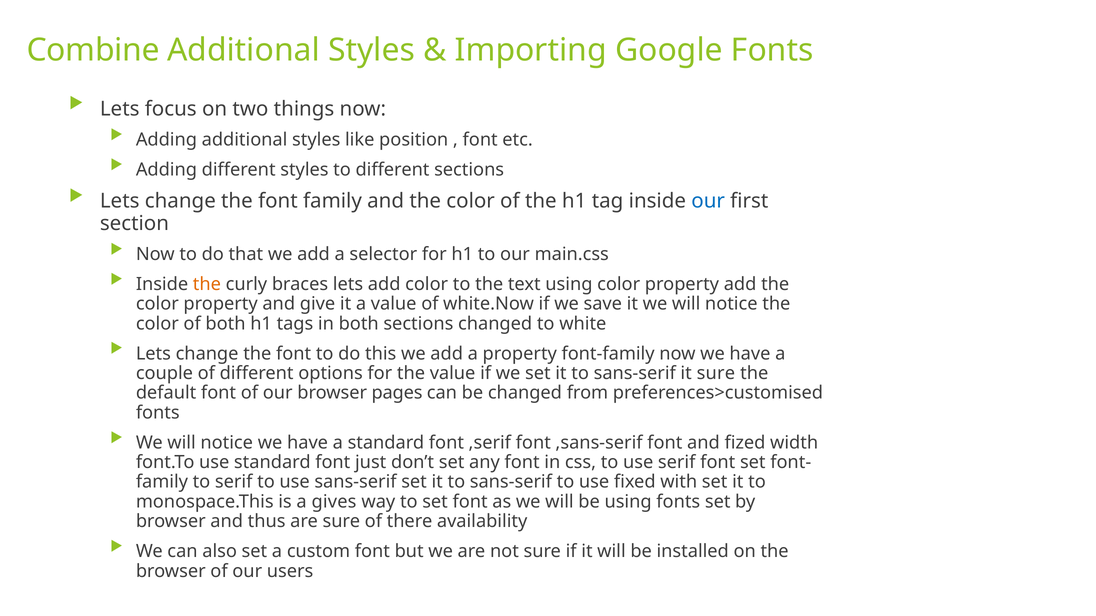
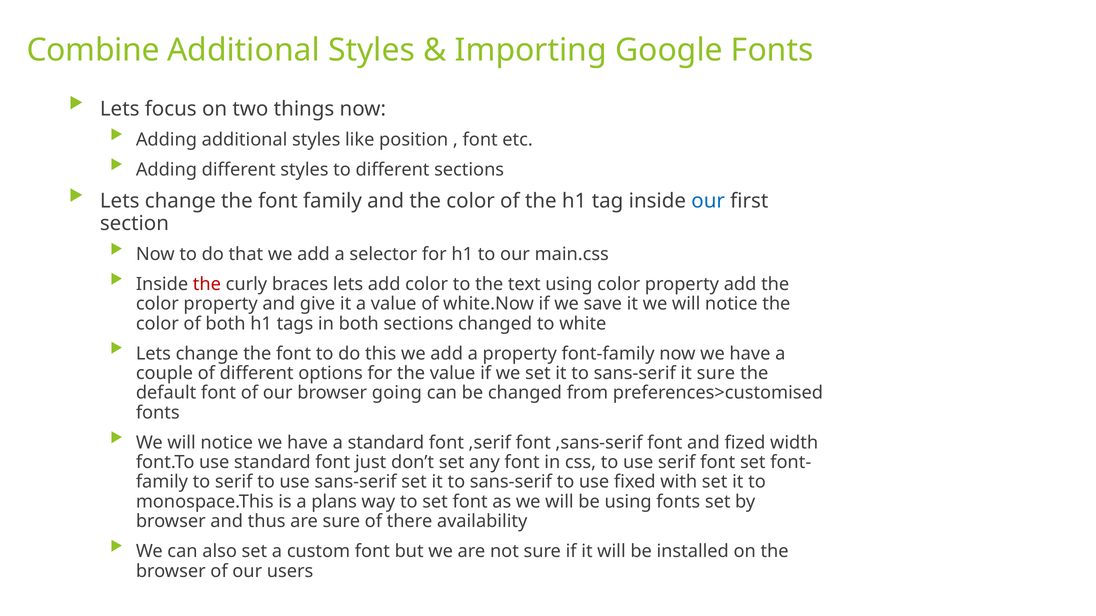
the colour: orange -> red (207, 284)
pages: pages -> going (397, 393)
gives: gives -> plans (334, 502)
